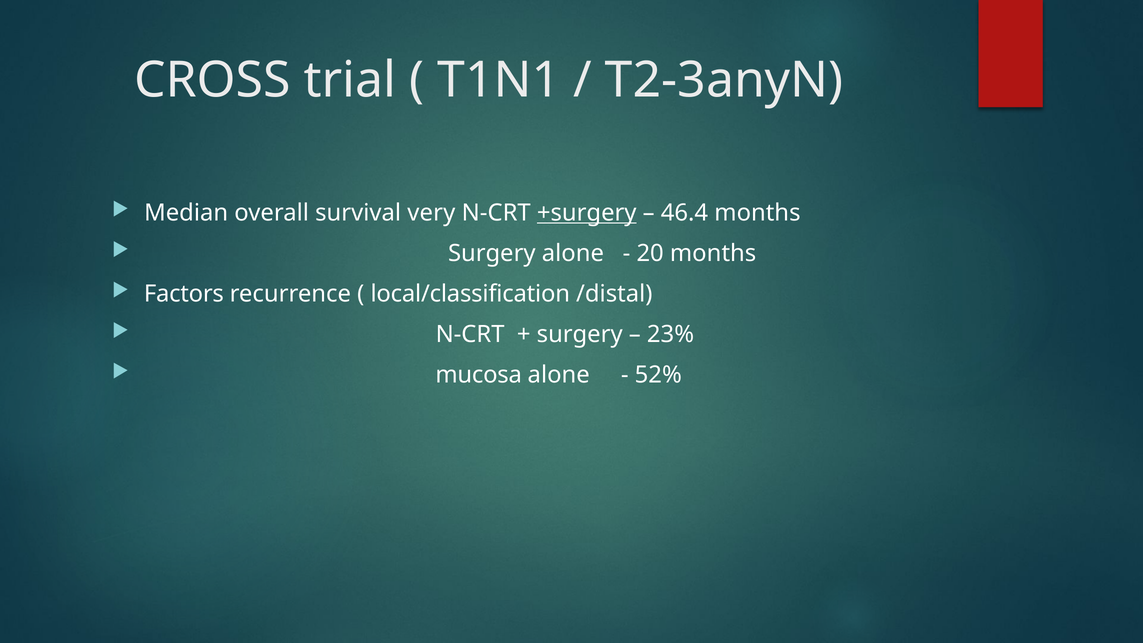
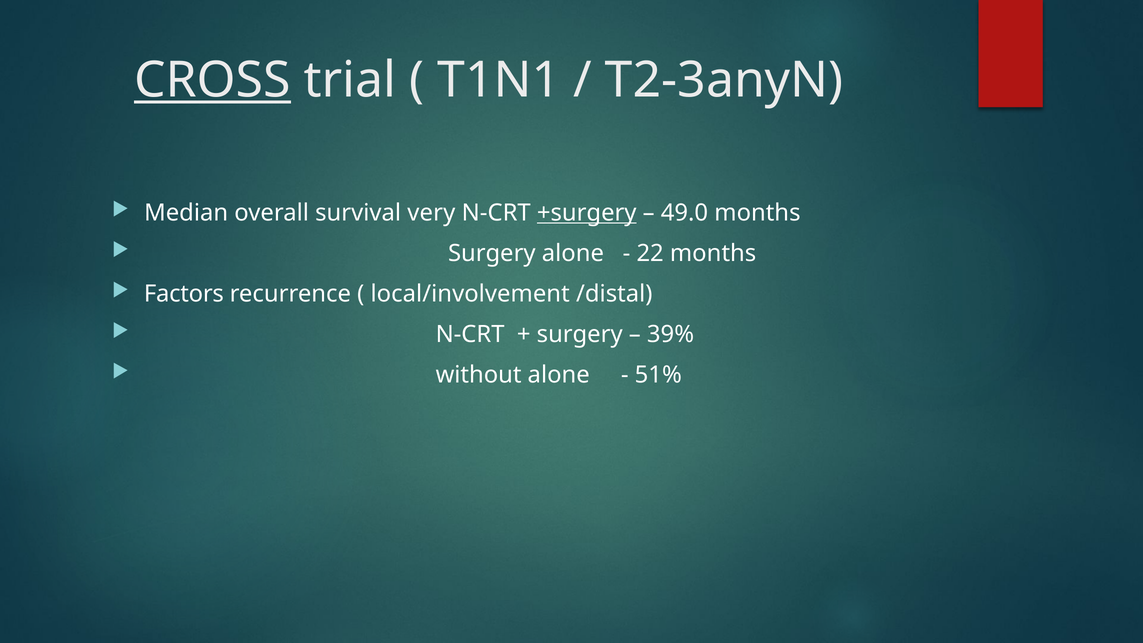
CROSS underline: none -> present (212, 80)
46.4: 46.4 -> 49.0 (684, 213)
20: 20 -> 22 (650, 253)
local/classification: local/classification -> local/involvement (470, 294)
23%: 23% -> 39% (671, 334)
mucosa: mucosa -> without (479, 375)
52%: 52% -> 51% (658, 375)
